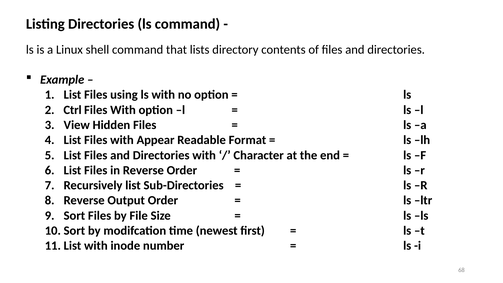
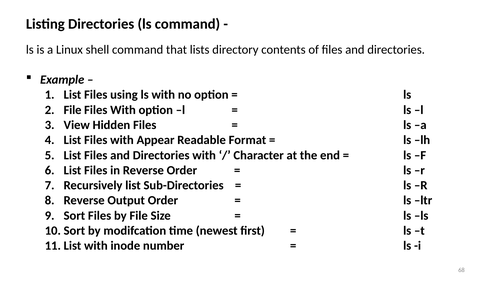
Ctrl: Ctrl -> File (73, 110)
